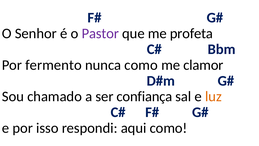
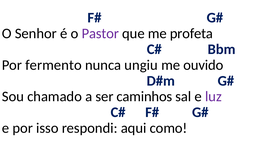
nunca como: como -> ungiu (141, 65)
clamor: clamor -> ouvido (203, 65)
confiança: confiança -> caminhos (144, 96)
luz colour: orange -> purple (213, 96)
